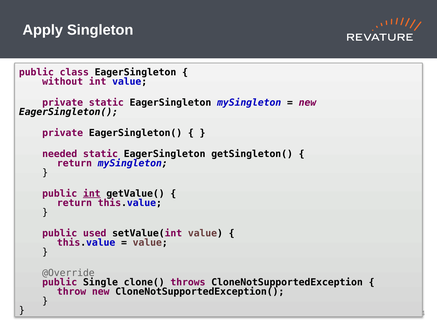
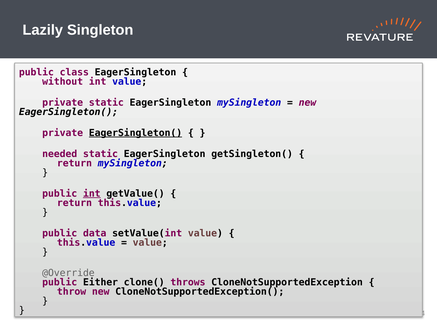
Apply: Apply -> Lazily (43, 30)
EagerSingleton( underline: none -> present (136, 133)
used: used -> data (95, 233)
Single: Single -> Either (101, 282)
